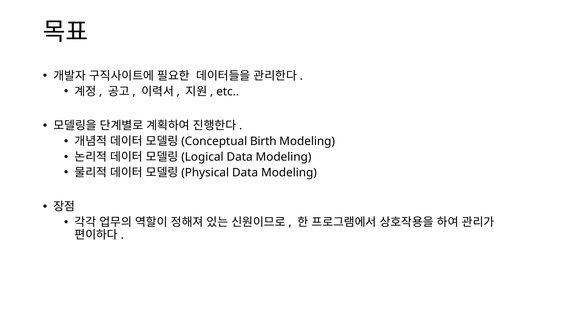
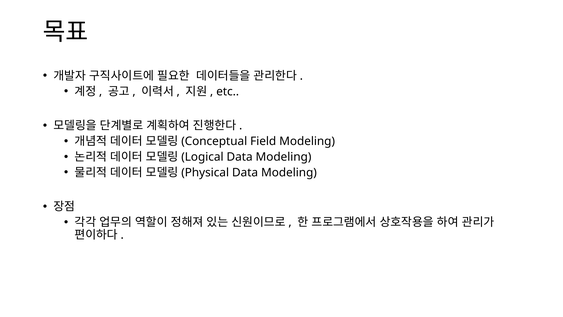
Birth: Birth -> Field (263, 141)
